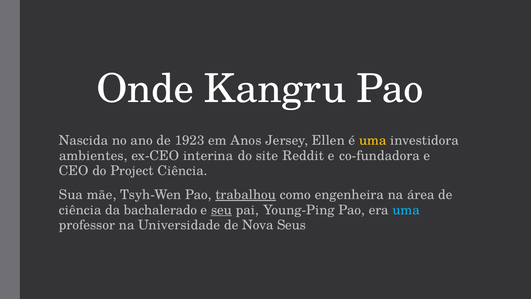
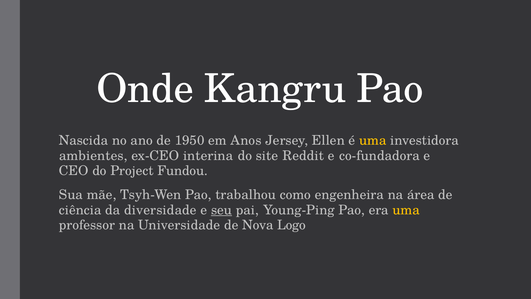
1923: 1923 -> 1950 (190, 140)
Project Ciência: Ciência -> Fundou (183, 171)
trabalhou underline: present -> none (246, 195)
bachalerado: bachalerado -> diversidade (160, 210)
uma colour: light blue -> yellow (406, 210)
Seus: Seus -> Logo (291, 225)
